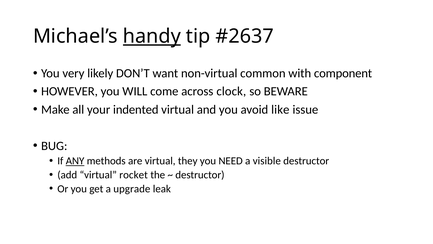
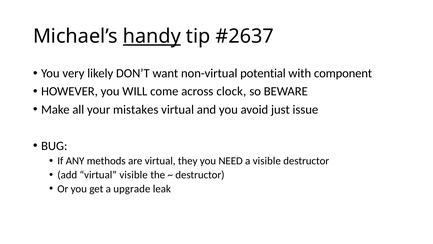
common: common -> potential (263, 73)
indented: indented -> mistakes (136, 109)
like: like -> just (280, 109)
ANY underline: present -> none (75, 161)
virtual rocket: rocket -> visible (134, 175)
